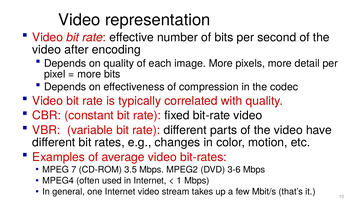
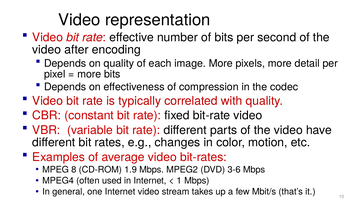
7: 7 -> 8 (74, 170)
3.5: 3.5 -> 1.9 (131, 170)
